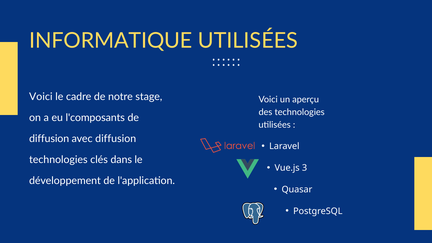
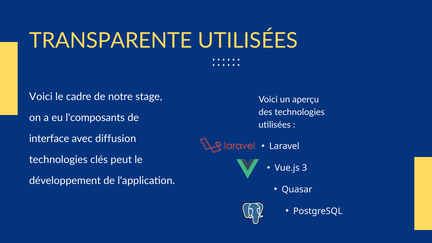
INFORMATIQUE: INFORMATIQUE -> TRANSPARENTE (111, 41)
diffusion: diffusion -> interface (49, 139)
dans: dans -> peut (121, 160)
